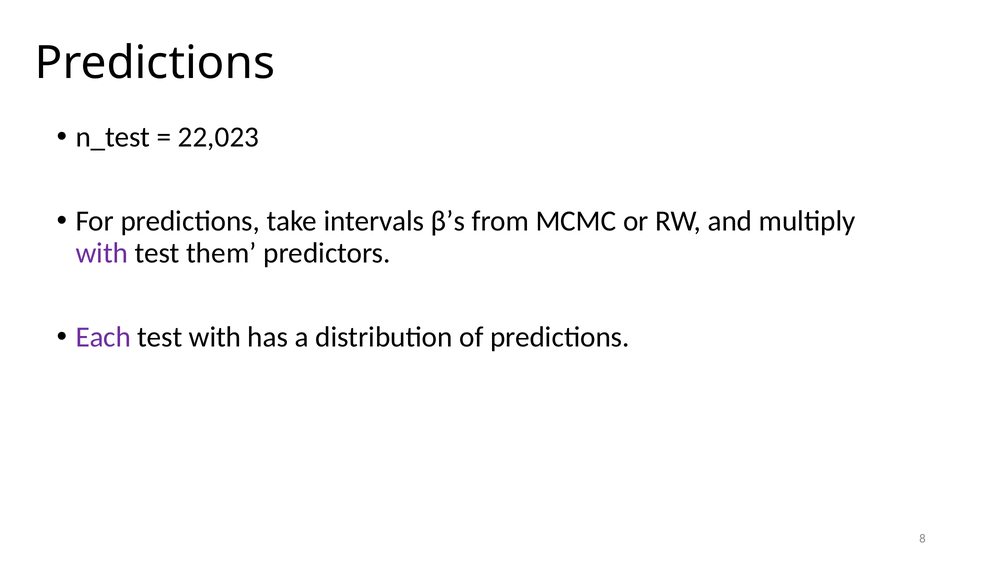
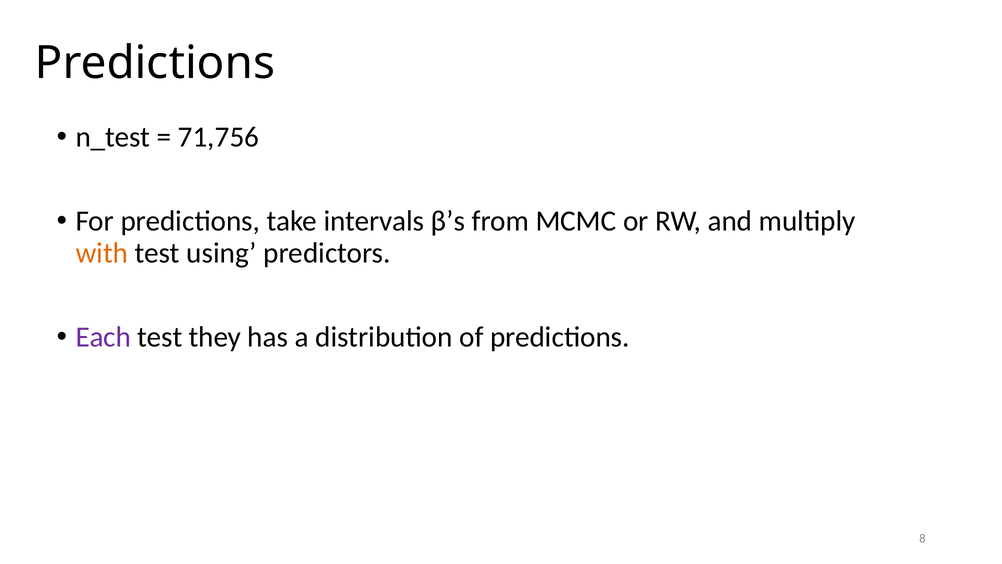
22,023: 22,023 -> 71,756 (218, 137)
with colour: purple -> orange (102, 253)
them: them -> using (221, 253)
test with: with -> they (215, 337)
